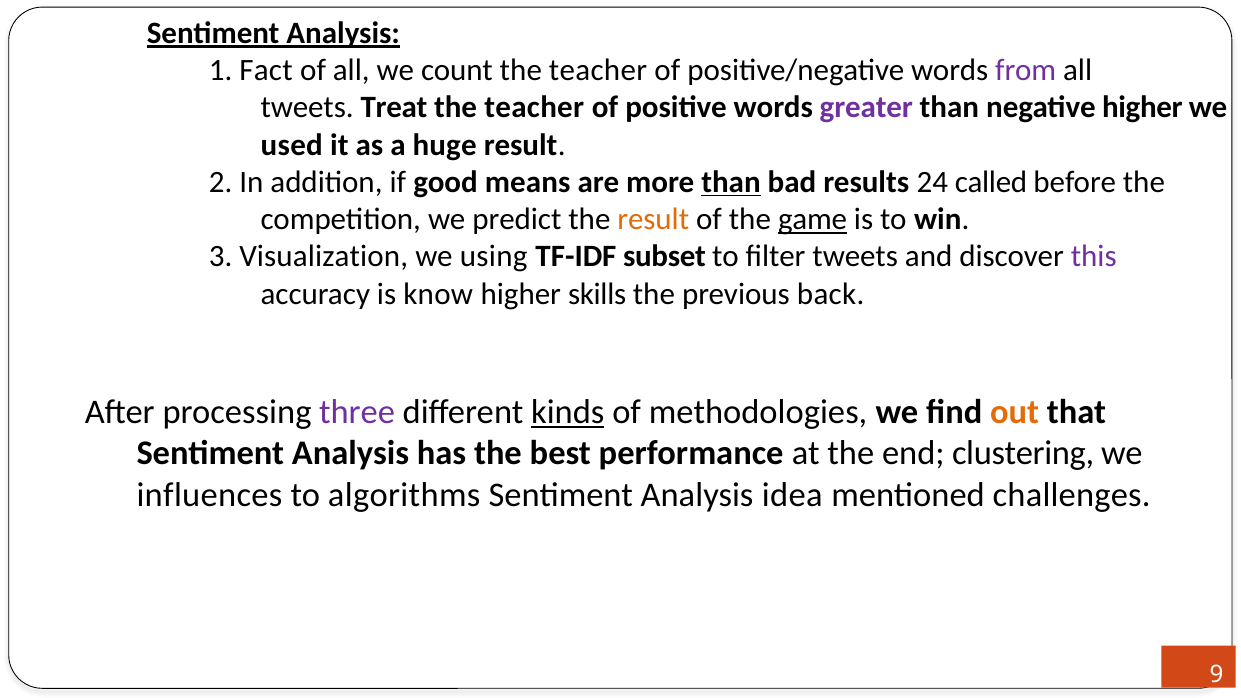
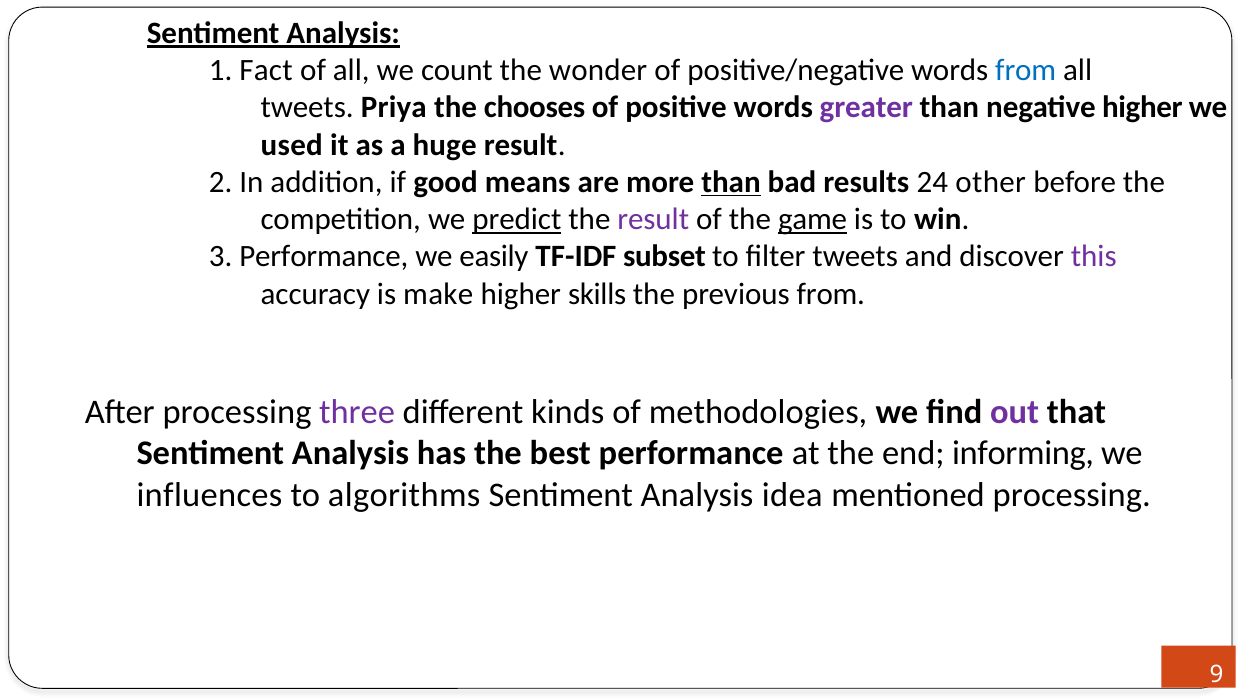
count the teacher: teacher -> wonder (598, 70)
from colour: purple -> blue (1026, 70)
Treat: Treat -> Priya (394, 108)
teacher: teacher -> chooses (535, 108)
called: called -> other (991, 182)
predict underline: none -> present (517, 219)
result colour: orange -> purple (653, 219)
3 Visualization: Visualization -> Performance (324, 257)
using: using -> easily (494, 257)
know: know -> make (438, 294)
previous back: back -> from (831, 294)
kinds underline: present -> none (568, 412)
out colour: orange -> purple (1015, 412)
clustering: clustering -> informing (1023, 453)
mentioned challenges: challenges -> processing (1072, 495)
